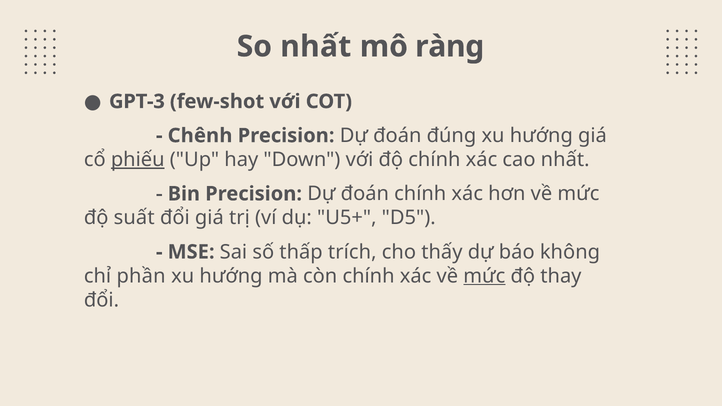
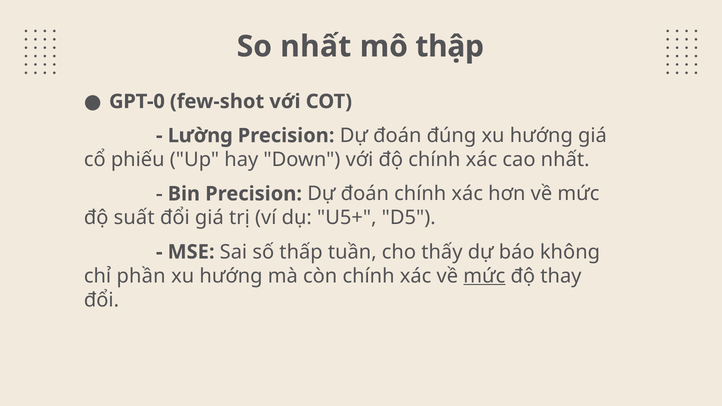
ràng: ràng -> thập (450, 46)
GPT-3: GPT-3 -> GPT-0 (137, 102)
Chênh: Chênh -> Lường (200, 136)
phiếu underline: present -> none (138, 160)
trích: trích -> tuần (352, 252)
